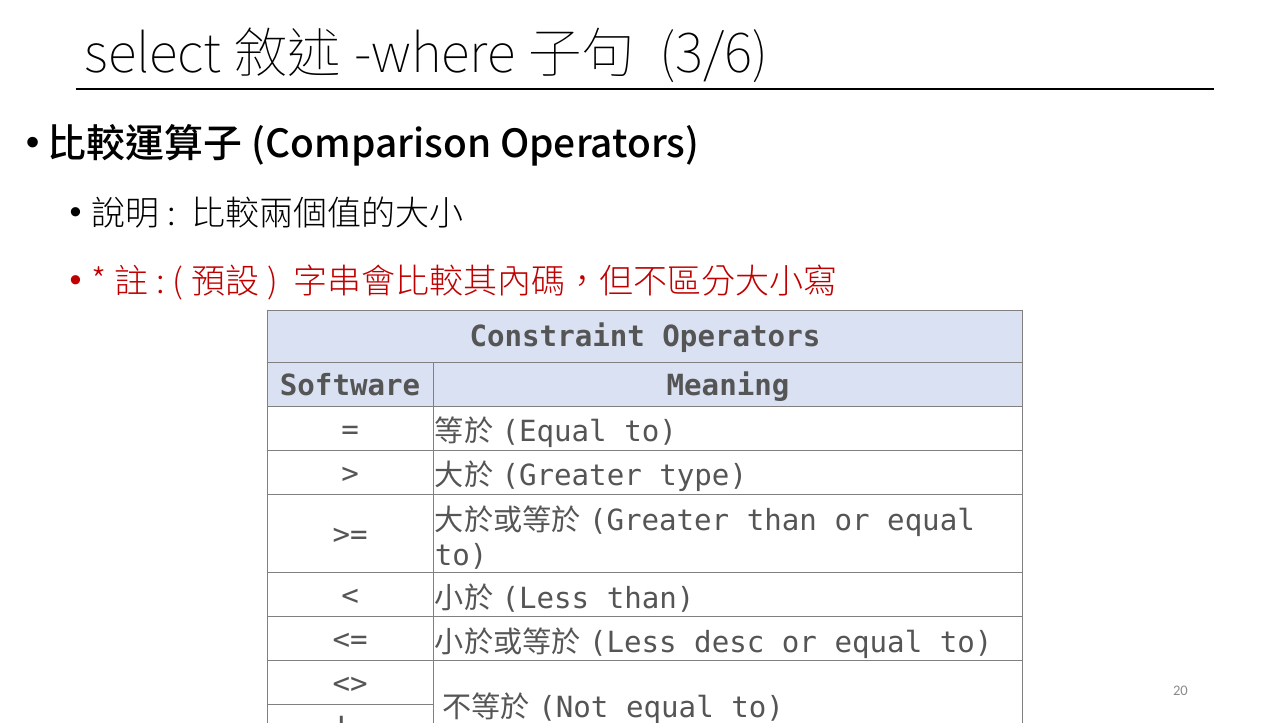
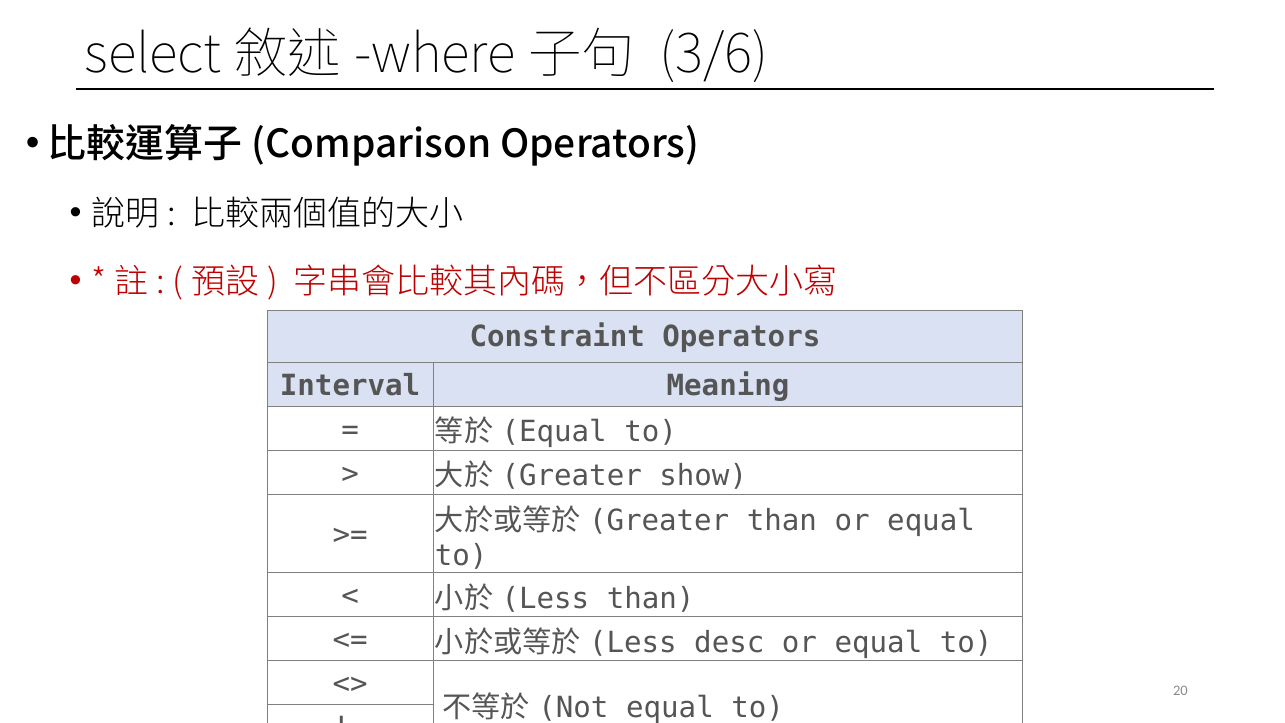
Software: Software -> Interval (350, 386)
type: type -> show (703, 476)
